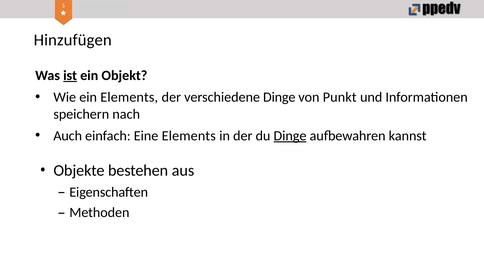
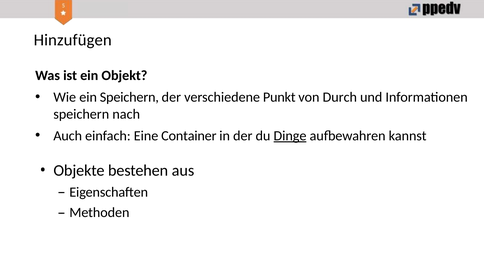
ist underline: present -> none (70, 76)
ein Elements: Elements -> Speichern (129, 97)
verschiedene Dinge: Dinge -> Punkt (279, 97)
Punkt: Punkt -> Durch (340, 97)
Eine Elements: Elements -> Container (189, 136)
